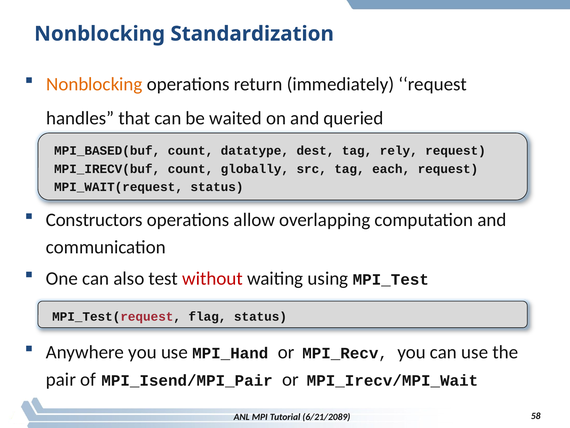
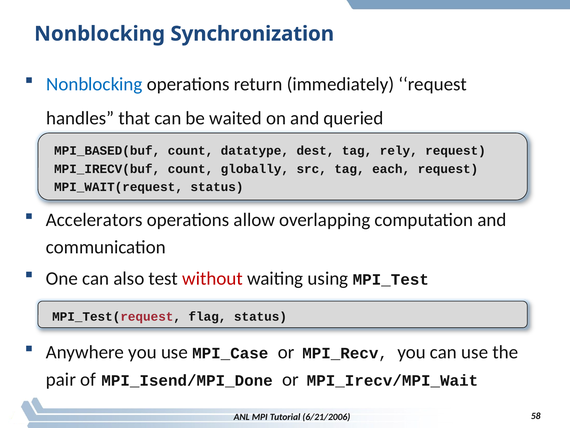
Standardization: Standardization -> Synchronization (252, 34)
Nonblocking colour: orange -> blue (94, 84)
Constructors: Constructors -> Accelerators (94, 220)
MPI_Hand: MPI_Hand -> MPI_Case (230, 353)
MPI_Isend/MPI_Pair: MPI_Isend/MPI_Pair -> MPI_Isend/MPI_Done (187, 380)
6/21/2089: 6/21/2089 -> 6/21/2006 (326, 417)
